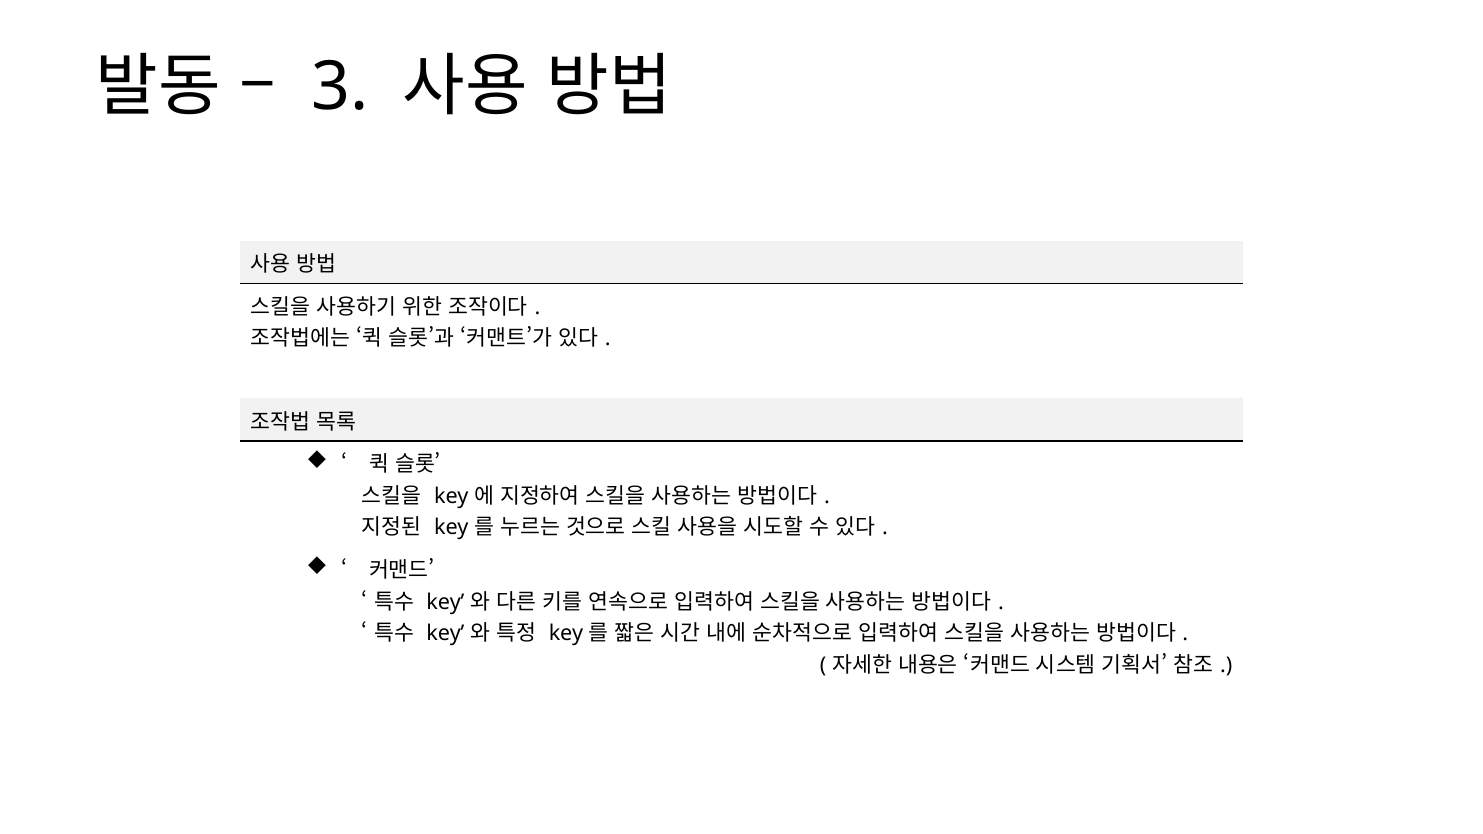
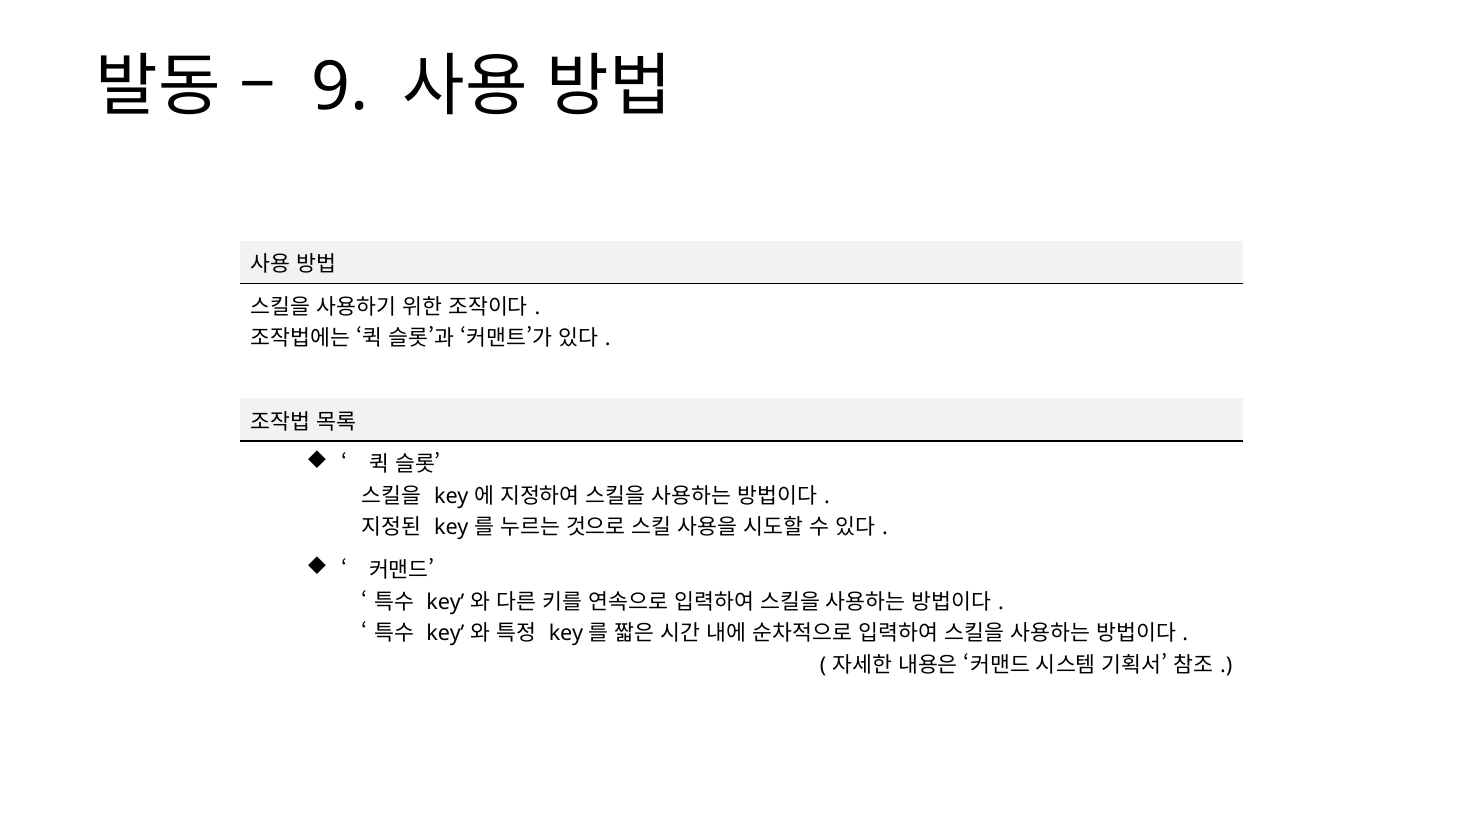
3: 3 -> 9 (340, 87)
